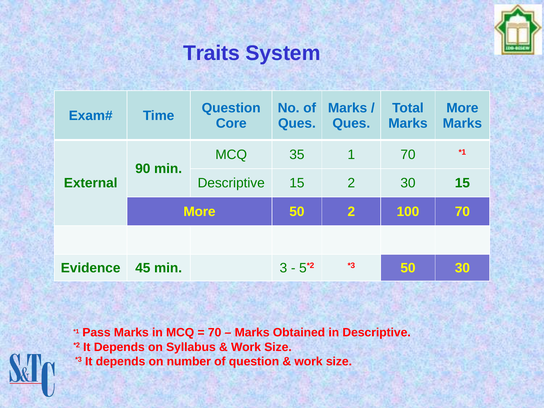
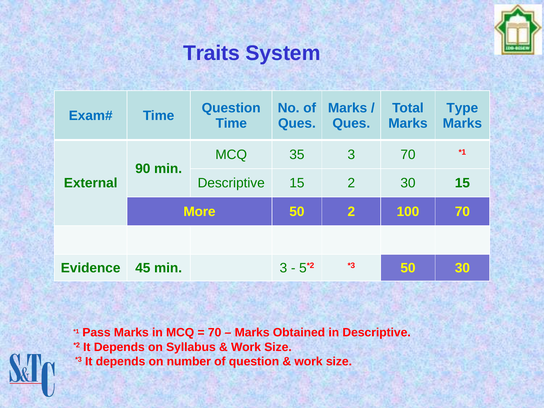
More: More -> Type (462, 108)
Core: Core -> Time (231, 123)
35 1: 1 -> 3 (351, 155)
